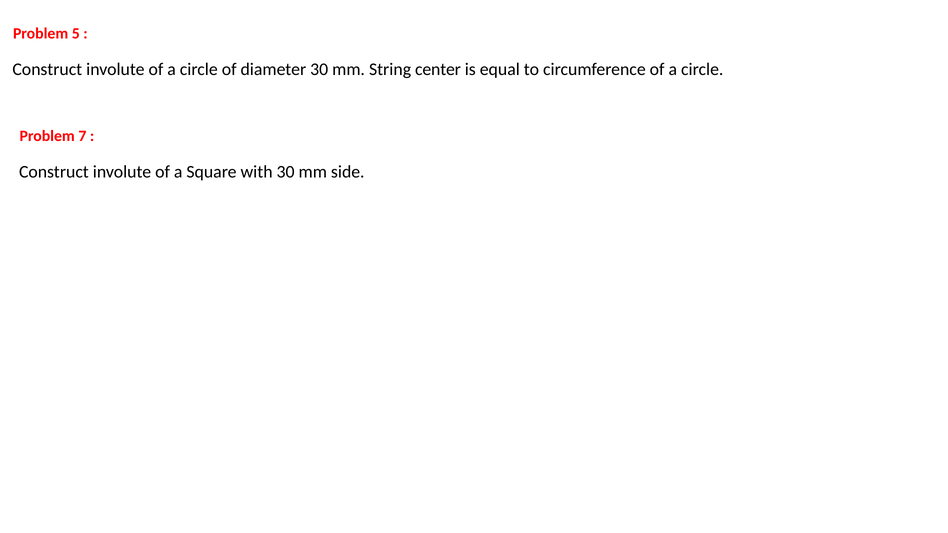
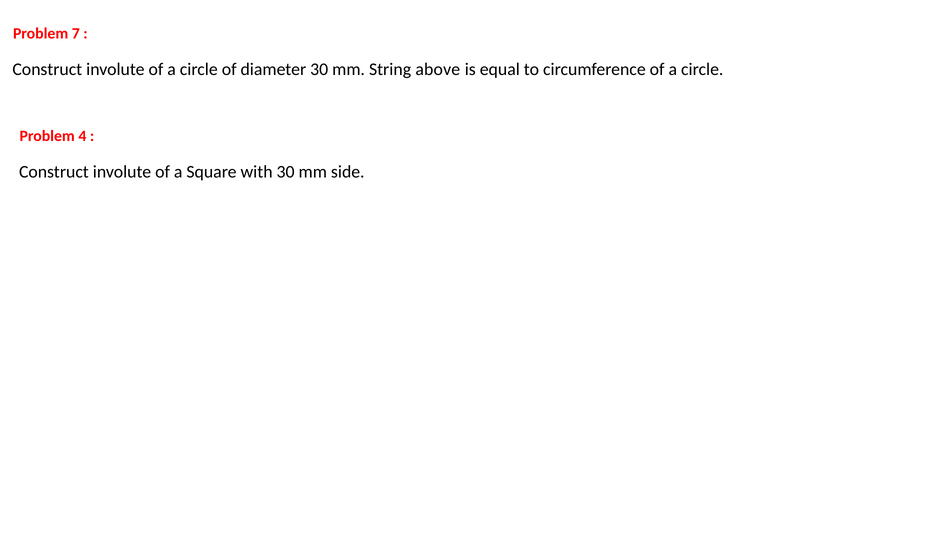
5: 5 -> 7 (76, 34)
center: center -> above (438, 69)
7: 7 -> 4 (82, 136)
